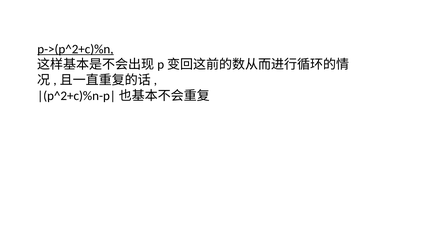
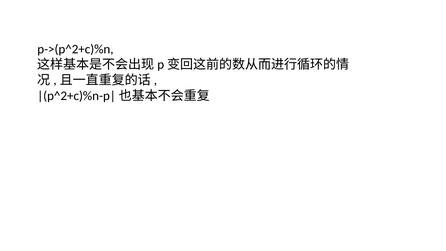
p->(p^2+c)%n underline: present -> none (75, 49)
